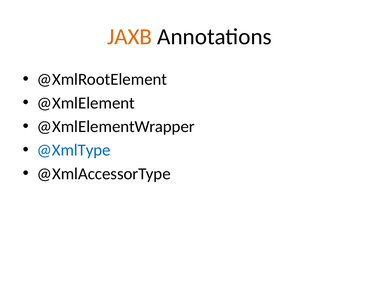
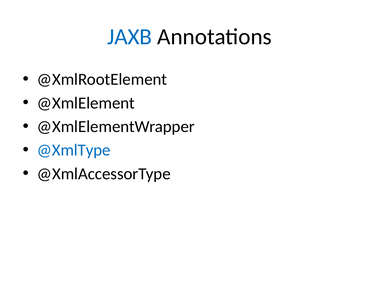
JAXB colour: orange -> blue (130, 37)
